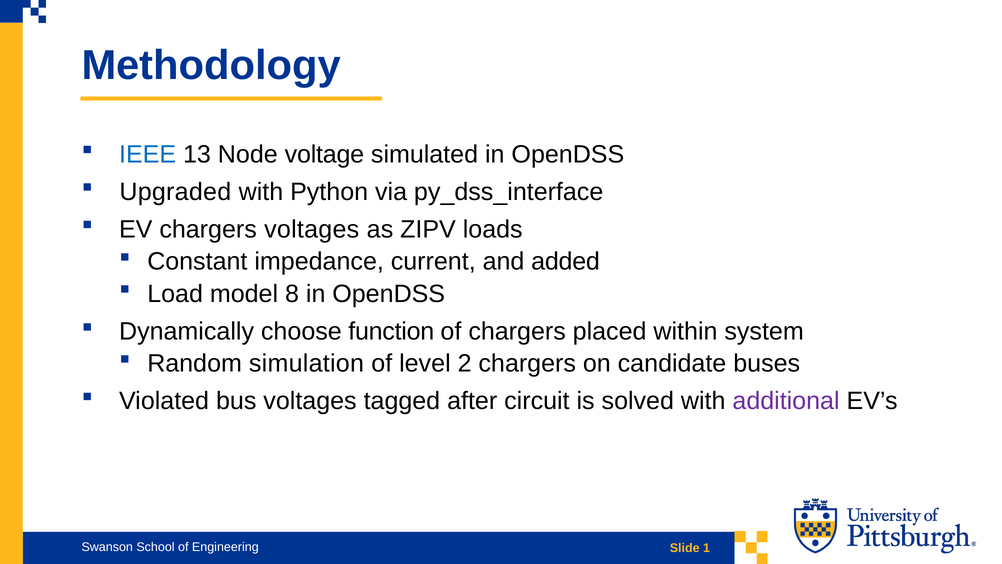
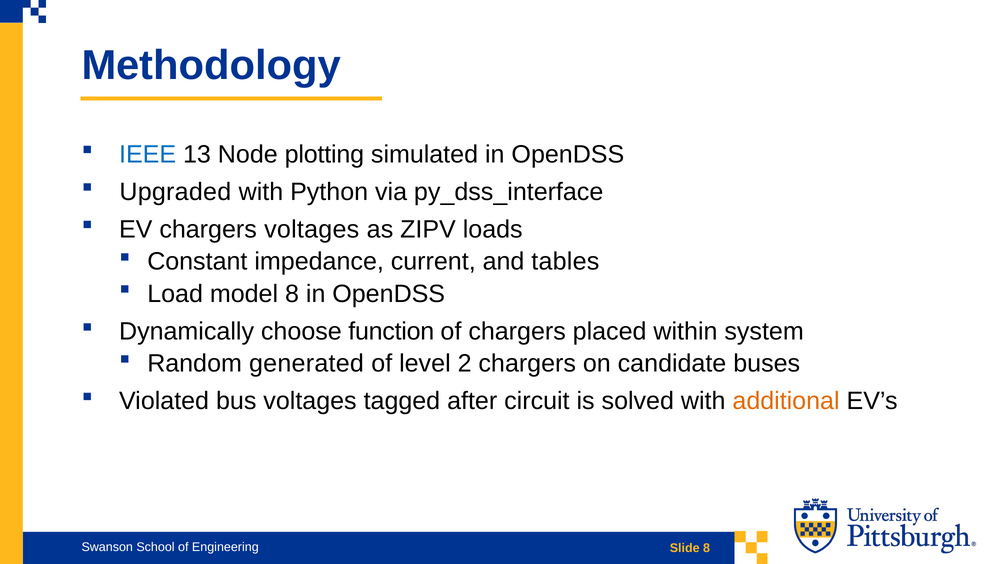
voltage: voltage -> plotting (324, 154)
added: added -> tables (565, 261)
simulation: simulation -> generated (306, 363)
additional colour: purple -> orange (786, 401)
Slide 1: 1 -> 8 (707, 548)
